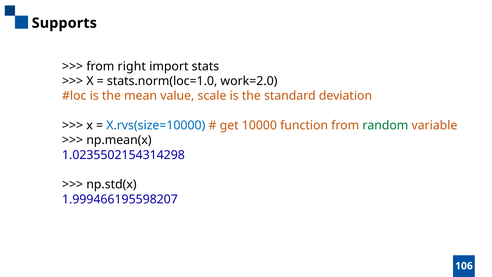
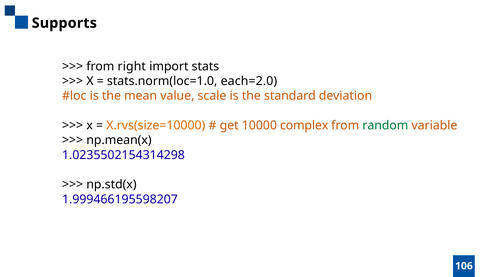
work=2.0: work=2.0 -> each=2.0 (249, 81)
X.rvs(size=10000 colour: blue -> orange (156, 125)
function: function -> complex (304, 125)
